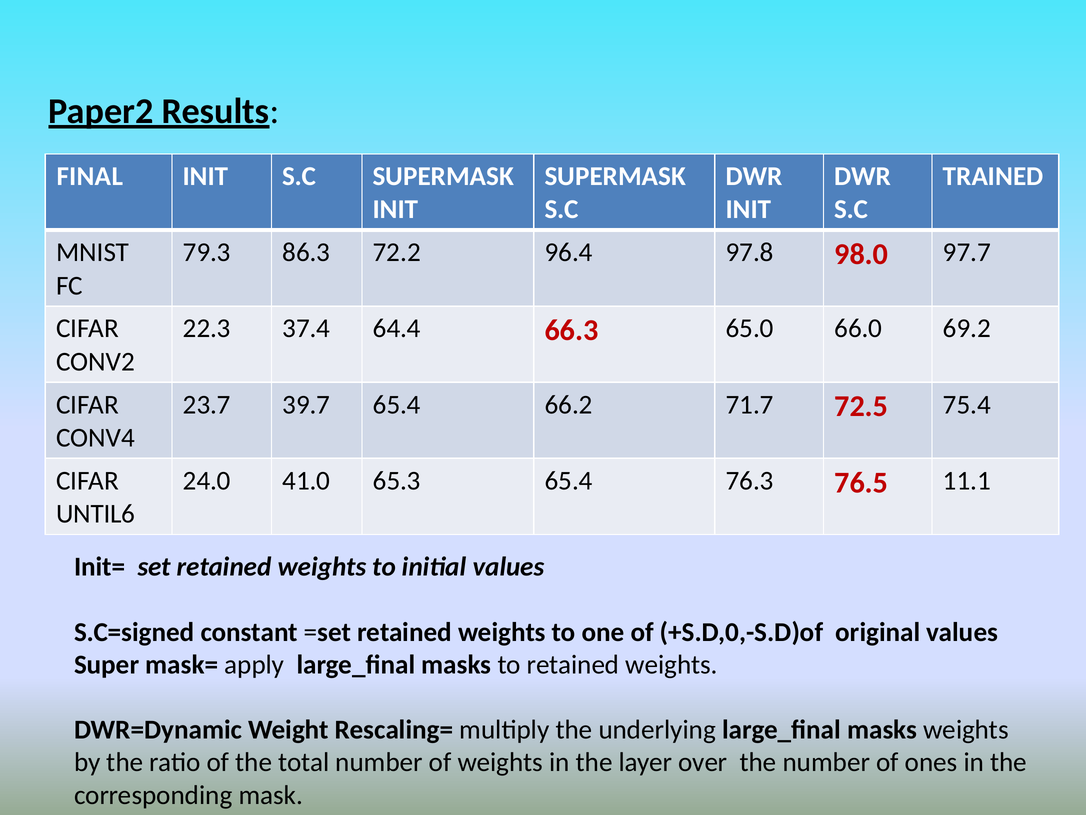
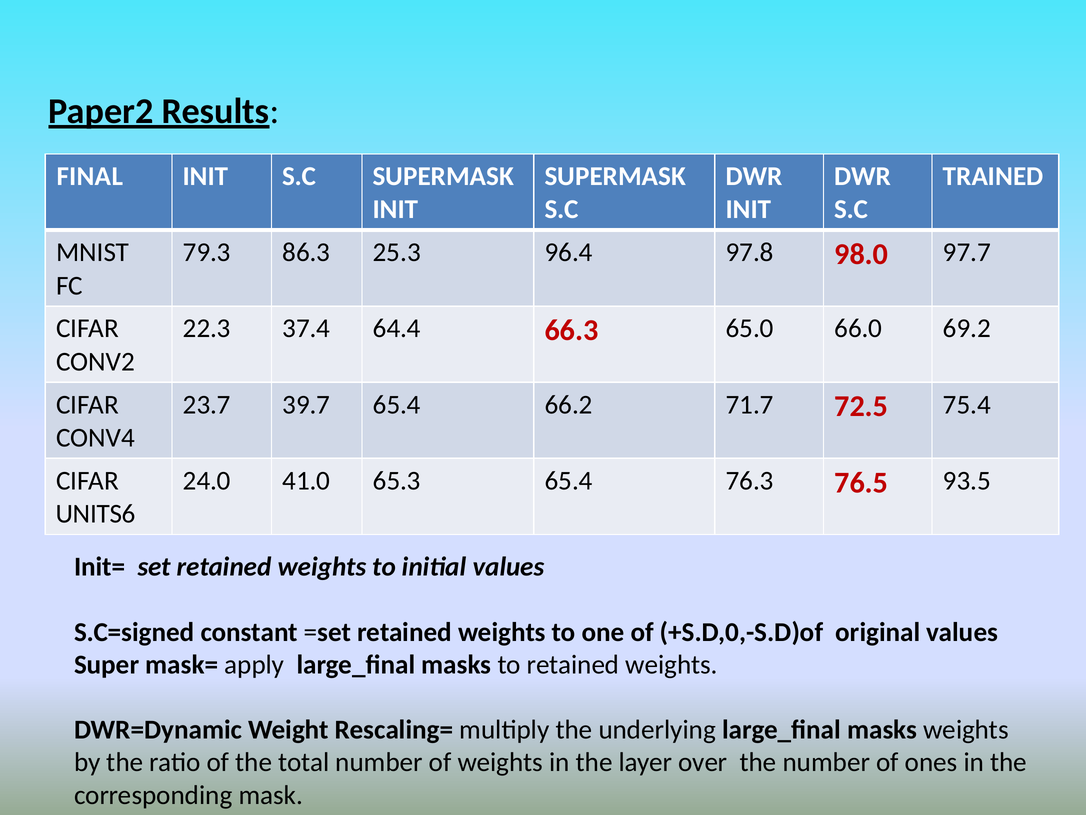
72.2: 72.2 -> 25.3 (397, 252)
11.1: 11.1 -> 93.5 (967, 480)
UNTIL6: UNTIL6 -> UNITS6 (96, 514)
